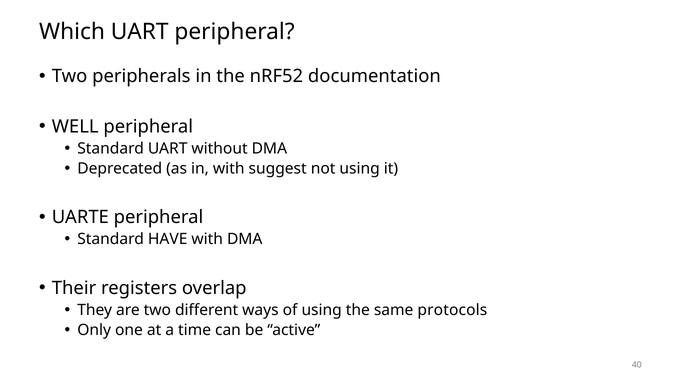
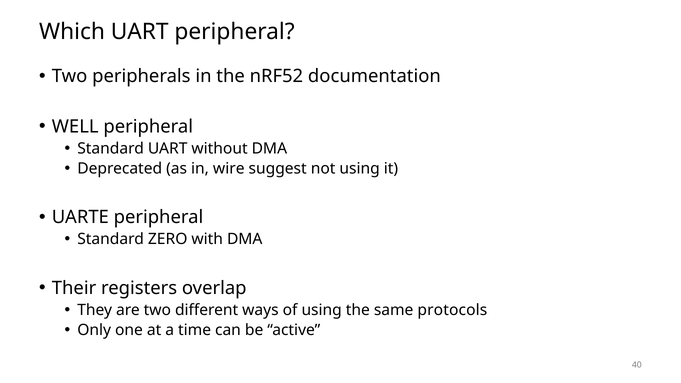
in with: with -> wire (229, 169)
HAVE: HAVE -> ZERO (168, 239)
